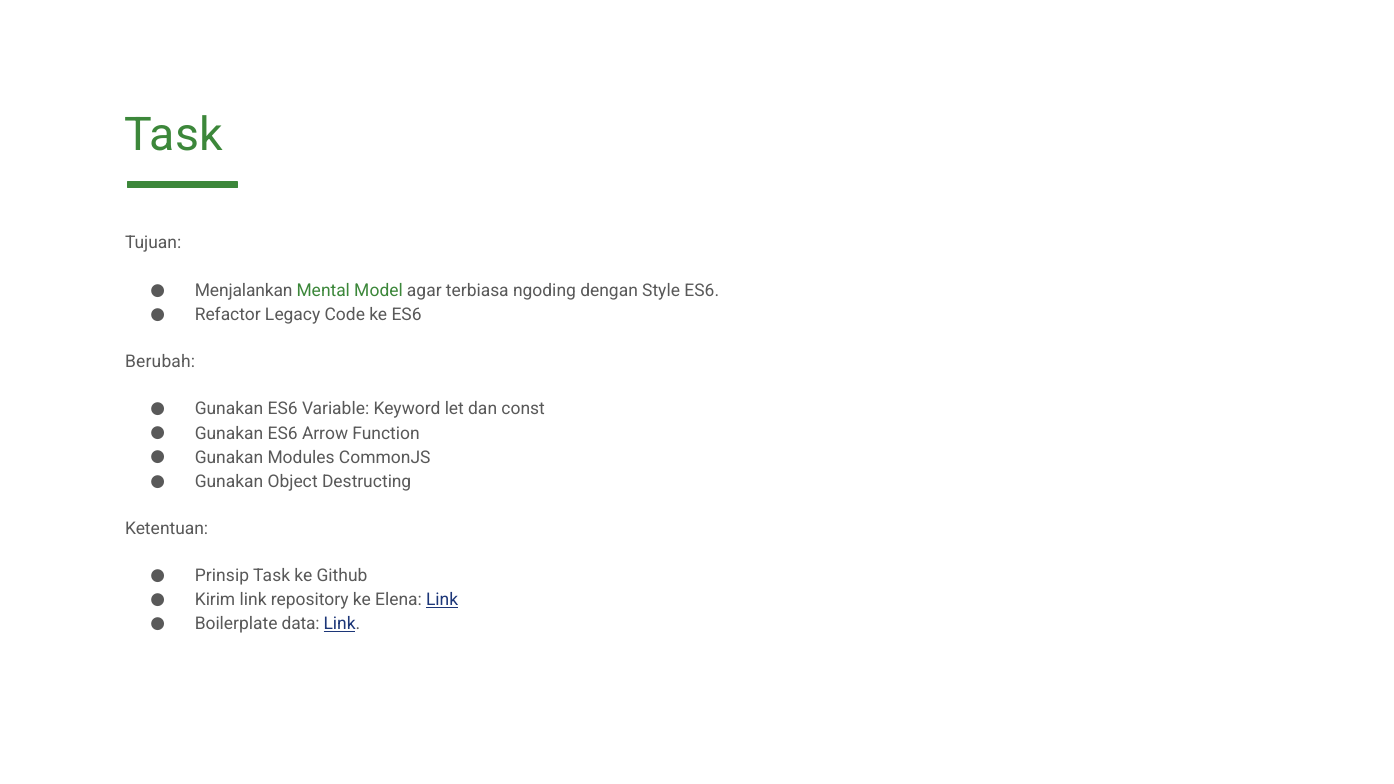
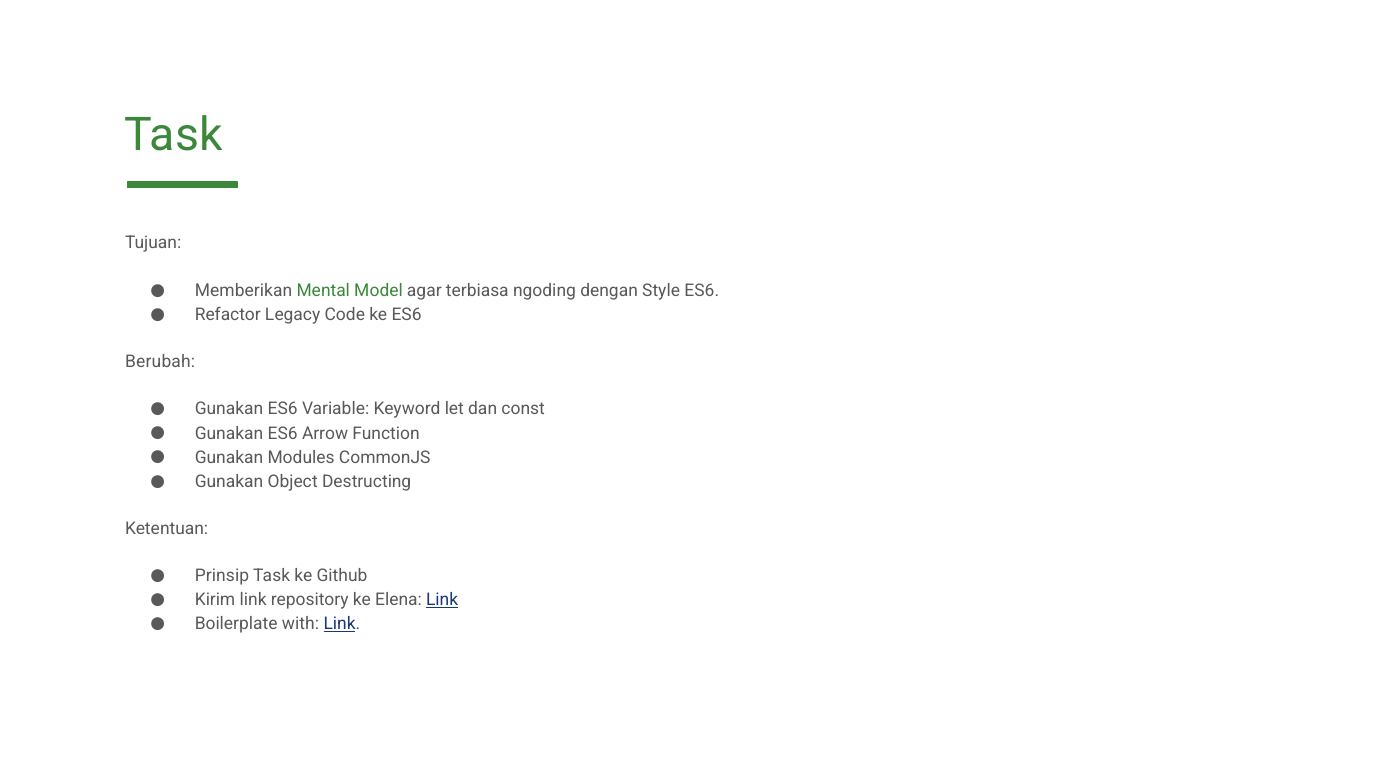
Menjalankan: Menjalankan -> Memberikan (244, 291)
data: data -> with (301, 624)
